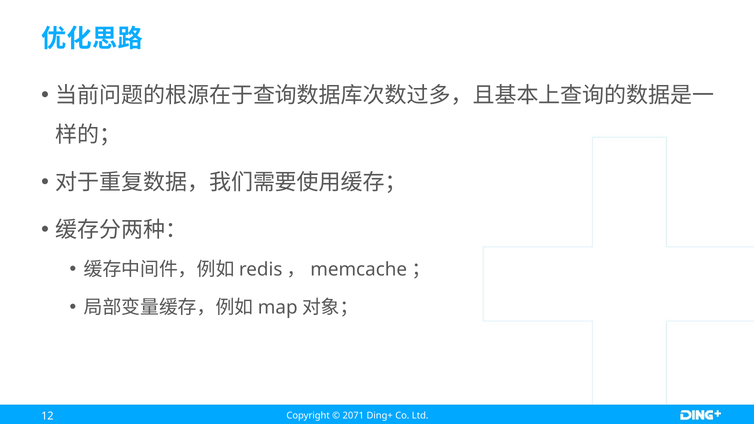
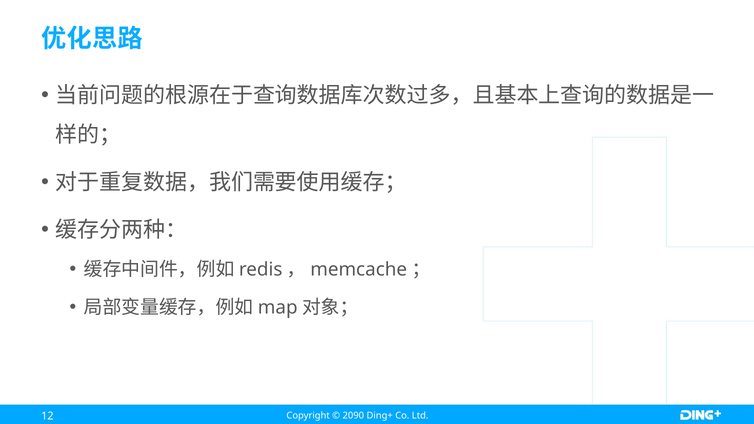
2071: 2071 -> 2090 (353, 416)
